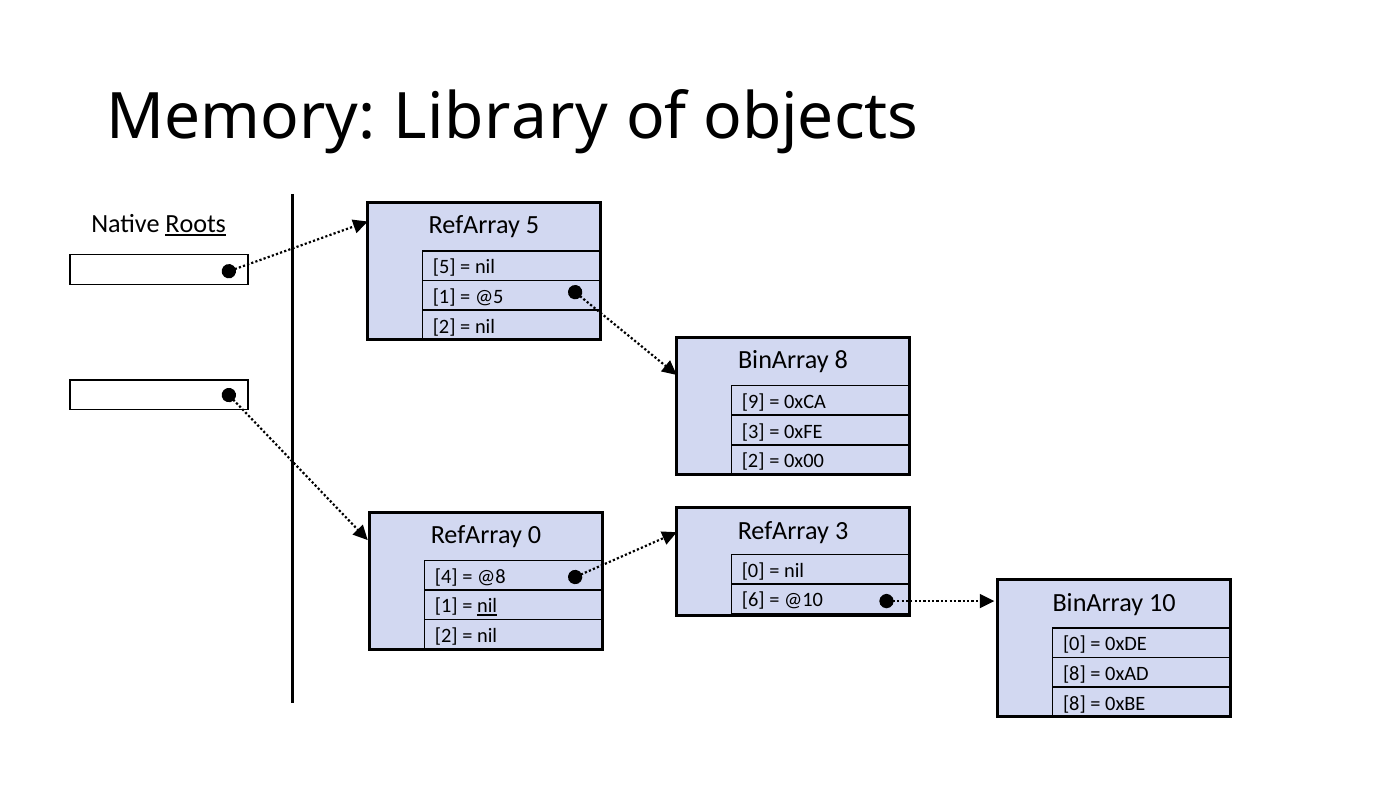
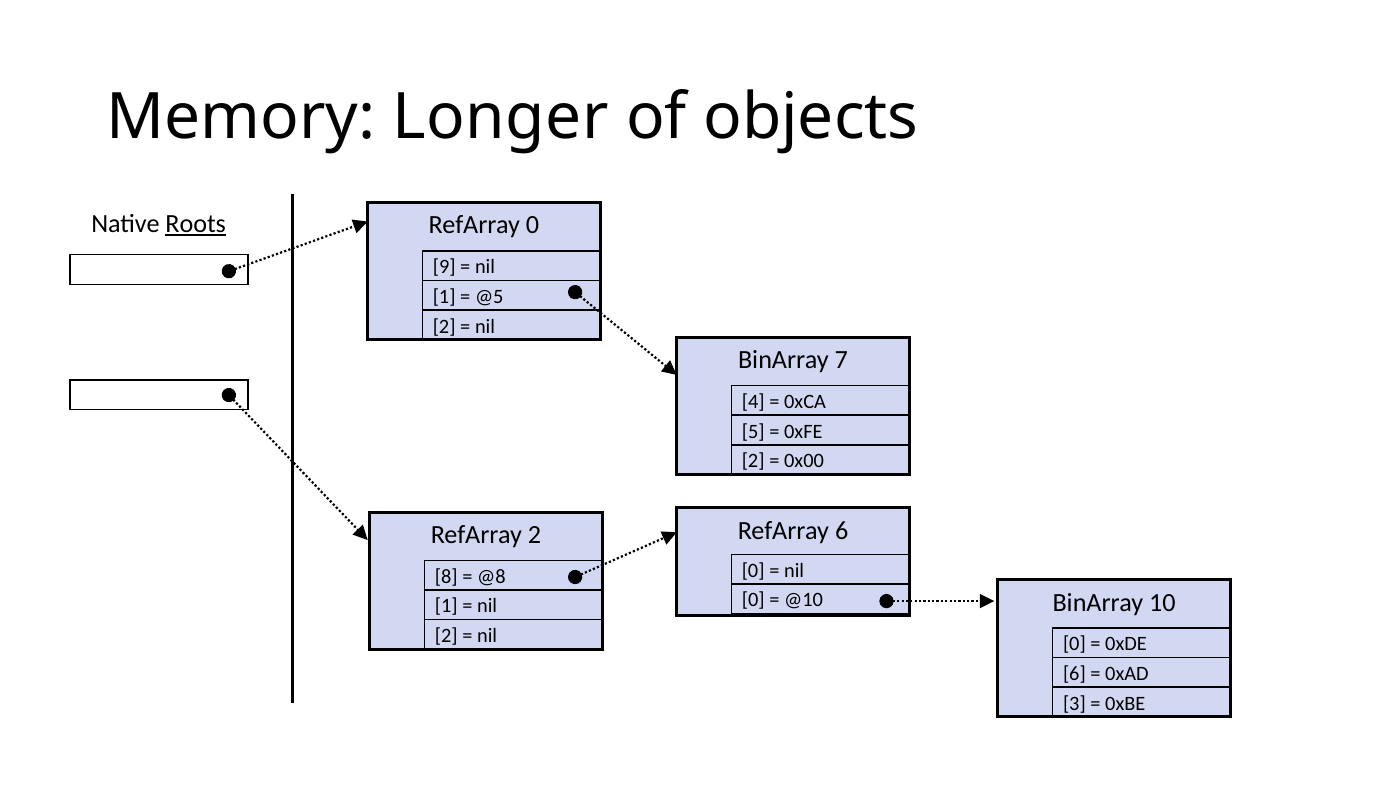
Library: Library -> Longer (500, 117)
RefArray 5: 5 -> 0 (533, 225)
5: 5 -> 9 (444, 267)
BinArray 8: 8 -> 7 (841, 360)
9: 9 -> 4 (753, 402)
3: 3 -> 5 (753, 431)
RefArray 0: 0 -> 2 (535, 535)
RefArray 3: 3 -> 6 (842, 530)
4: 4 -> 8 (446, 577)
6: 6 -> 0 (753, 600)
nil underline: present -> none (487, 606)
8: 8 -> 6 (1074, 674)
8: 8 -> 3 (1074, 703)
